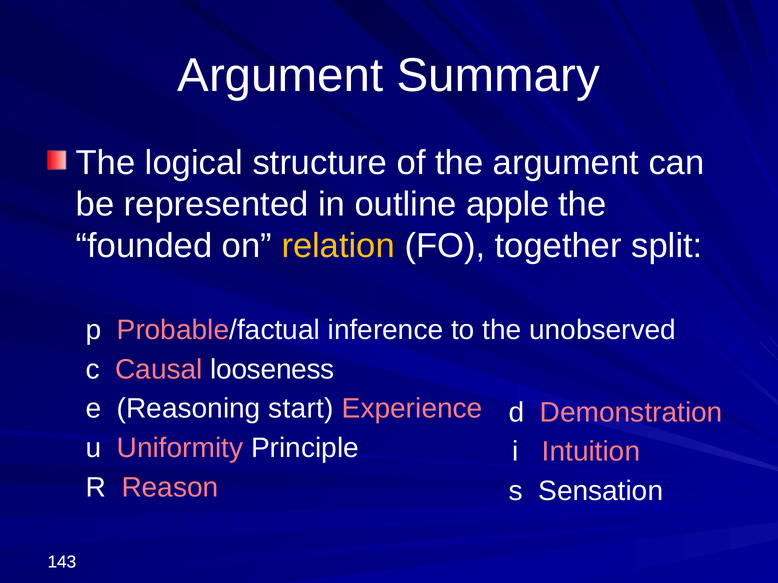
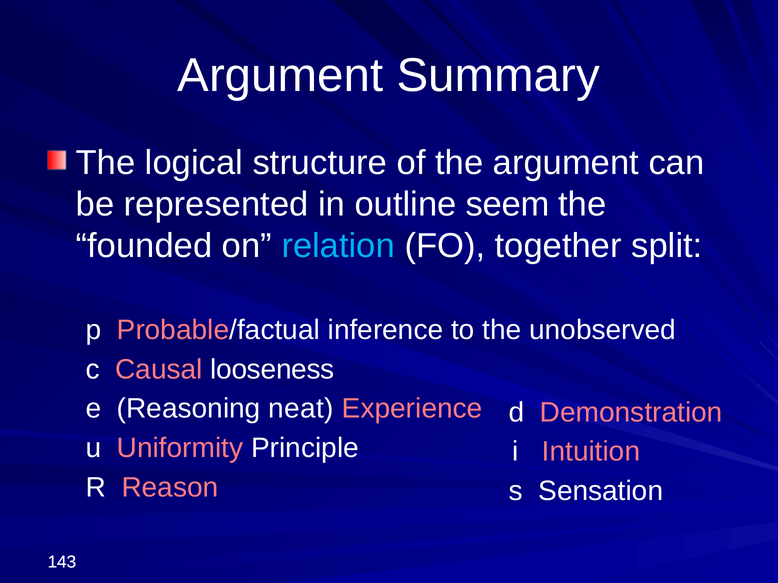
apple: apple -> seem (508, 205)
relation colour: yellow -> light blue (338, 246)
start: start -> neat (301, 409)
